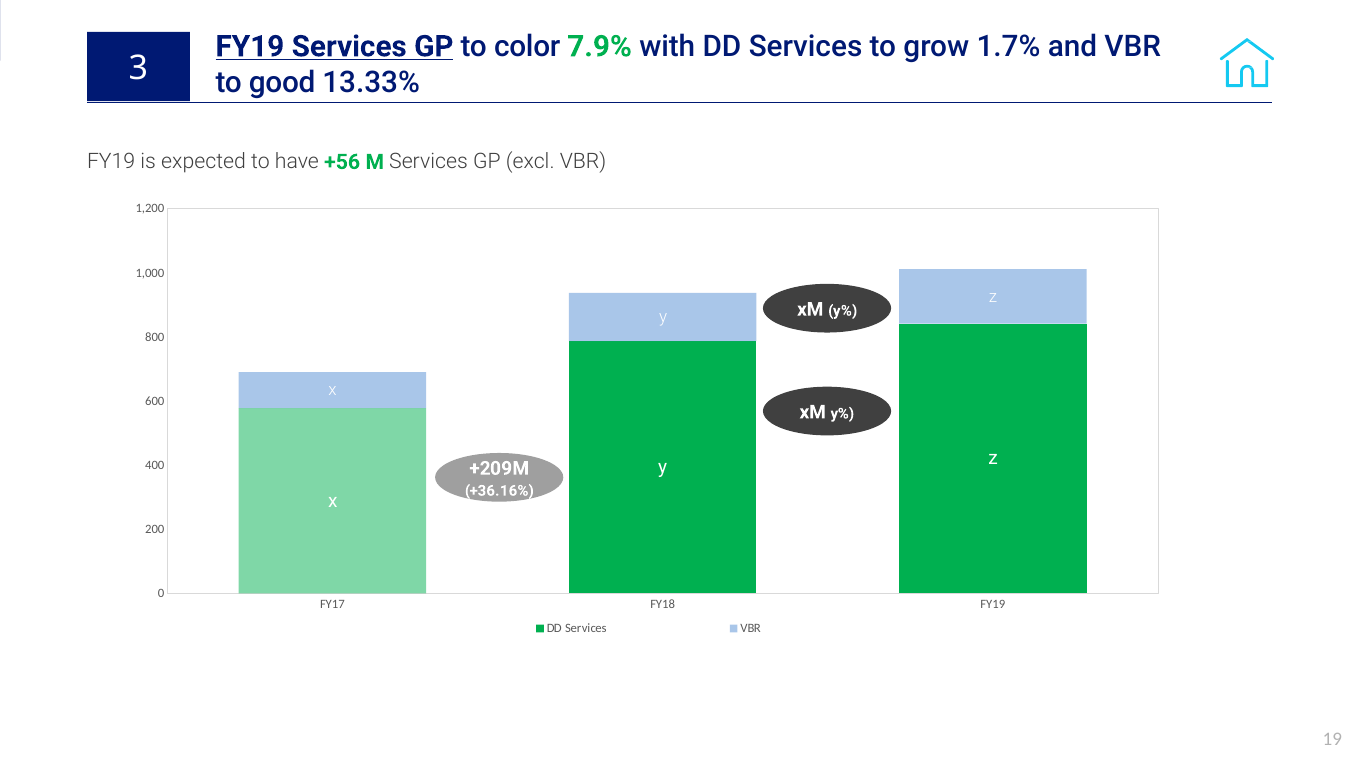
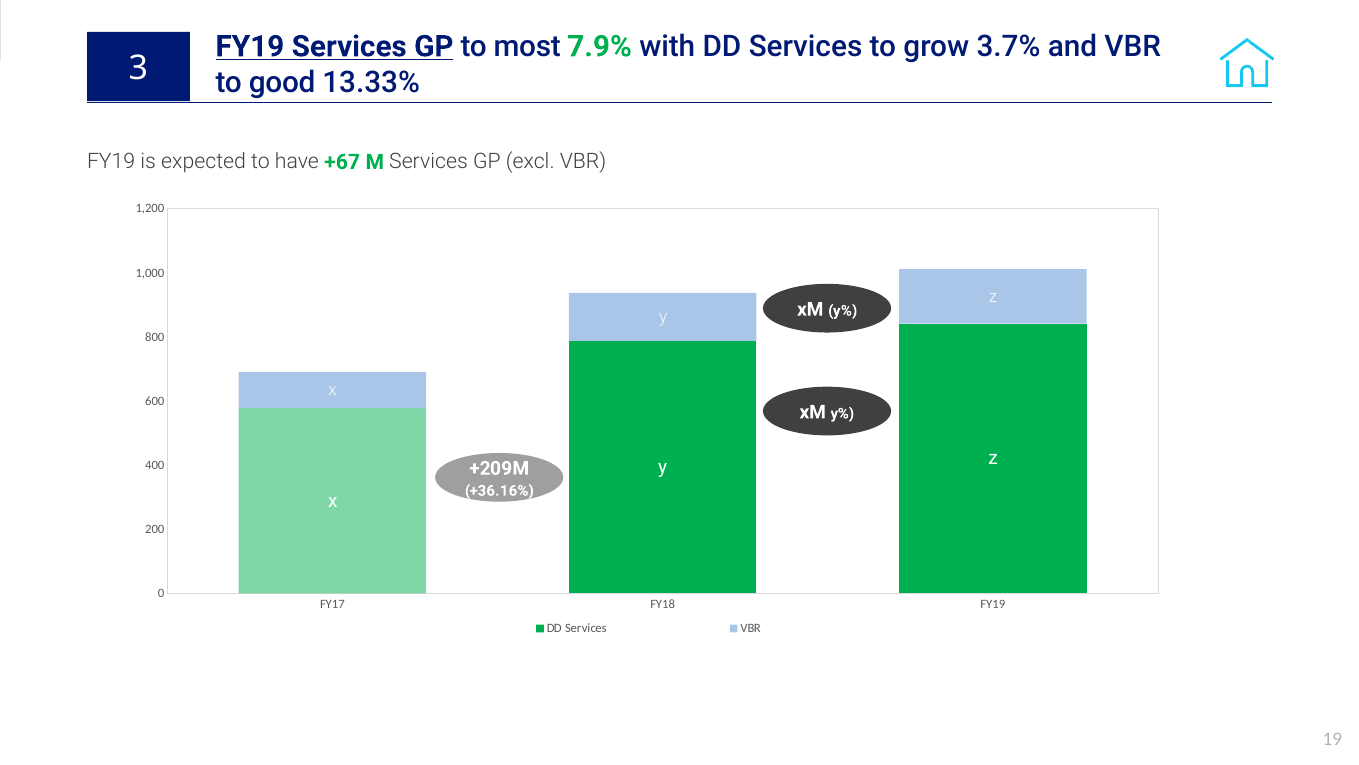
color: color -> most (527, 46)
1.7%: 1.7% -> 3.7% (1008, 46)
+56: +56 -> +67 (342, 162)
